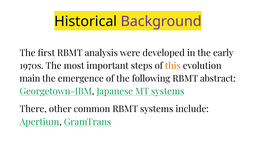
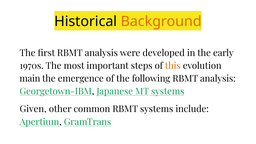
Background colour: purple -> orange (161, 21)
following RBMT abstract: abstract -> analysis (218, 79)
There: There -> Given (33, 109)
